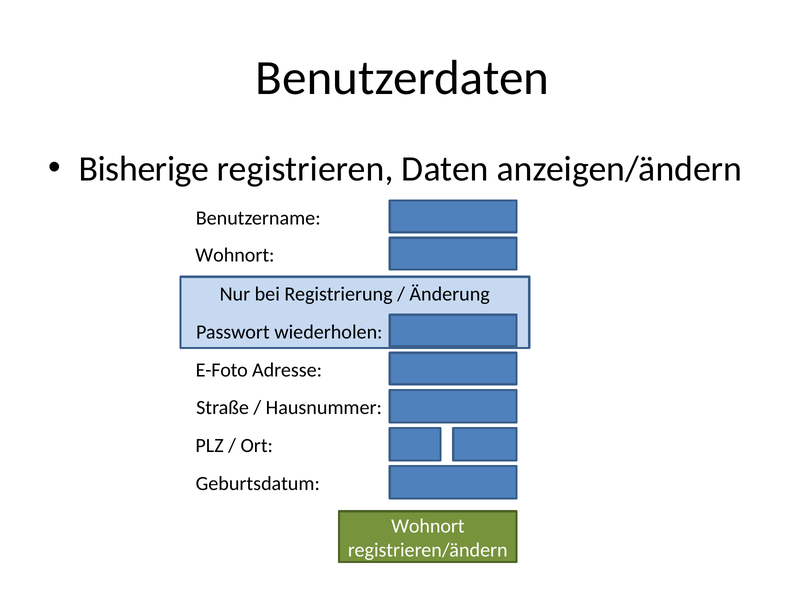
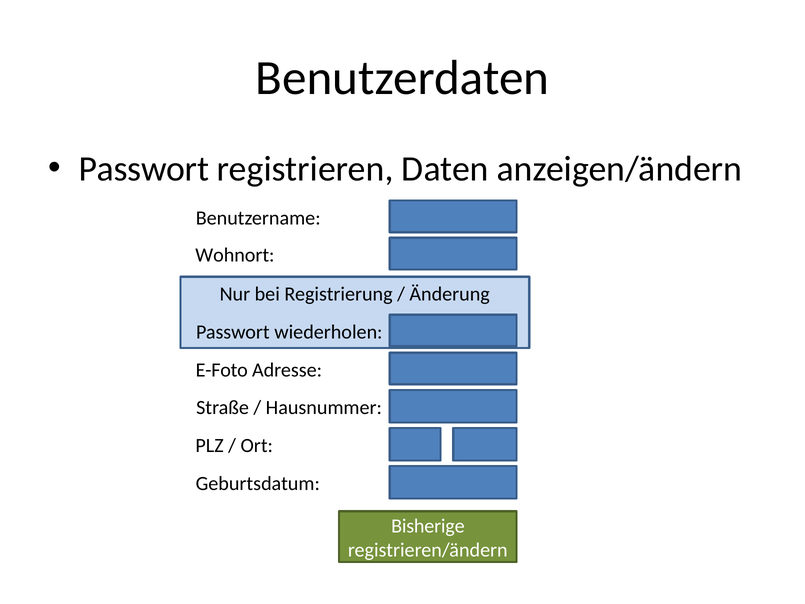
Bisherige: Bisherige -> Passwort (144, 169)
Wohnort: Wohnort -> Bisherige (428, 526)
